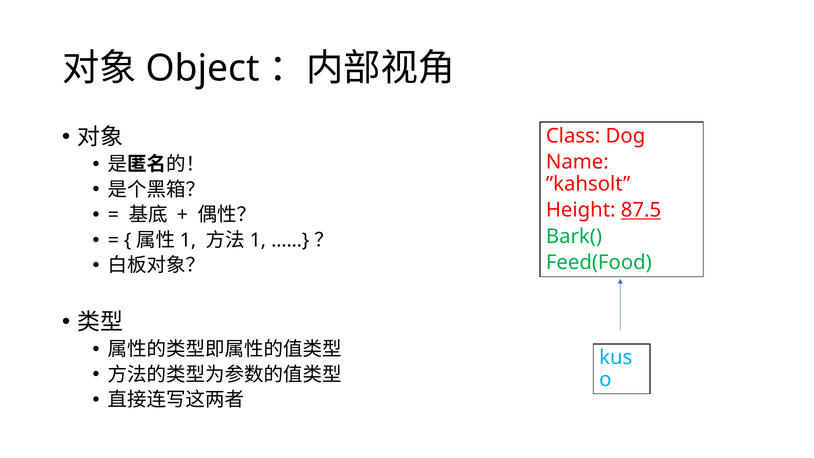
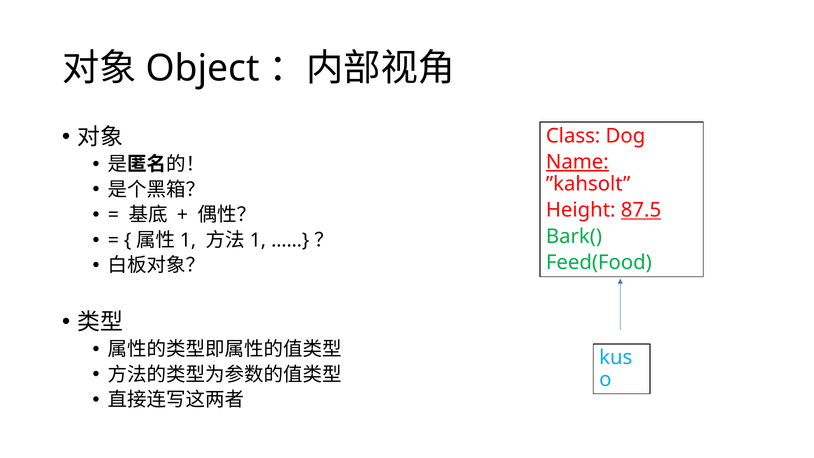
Name underline: none -> present (577, 162)
